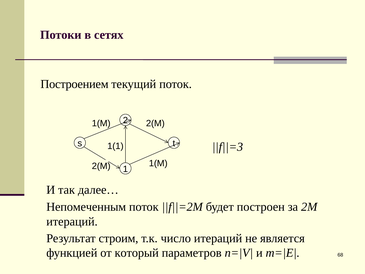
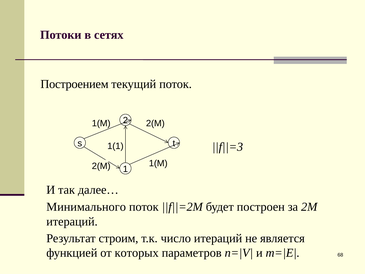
Непомеченным: Непомеченным -> Минимального (86, 207)
который: который -> которых (137, 253)
